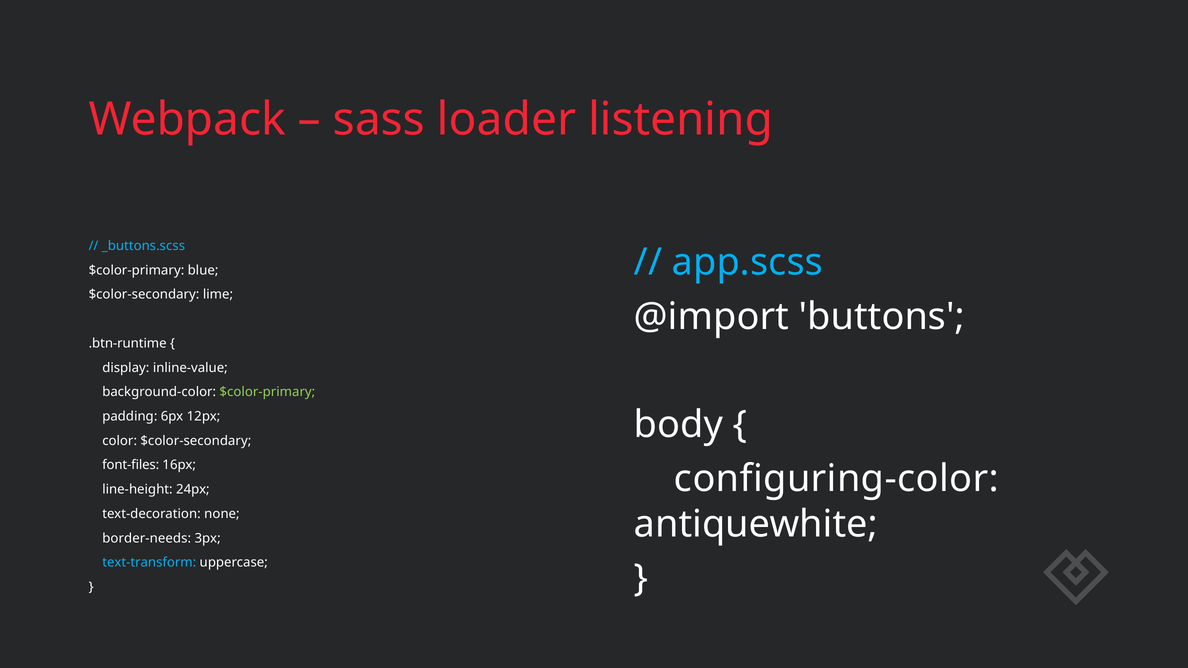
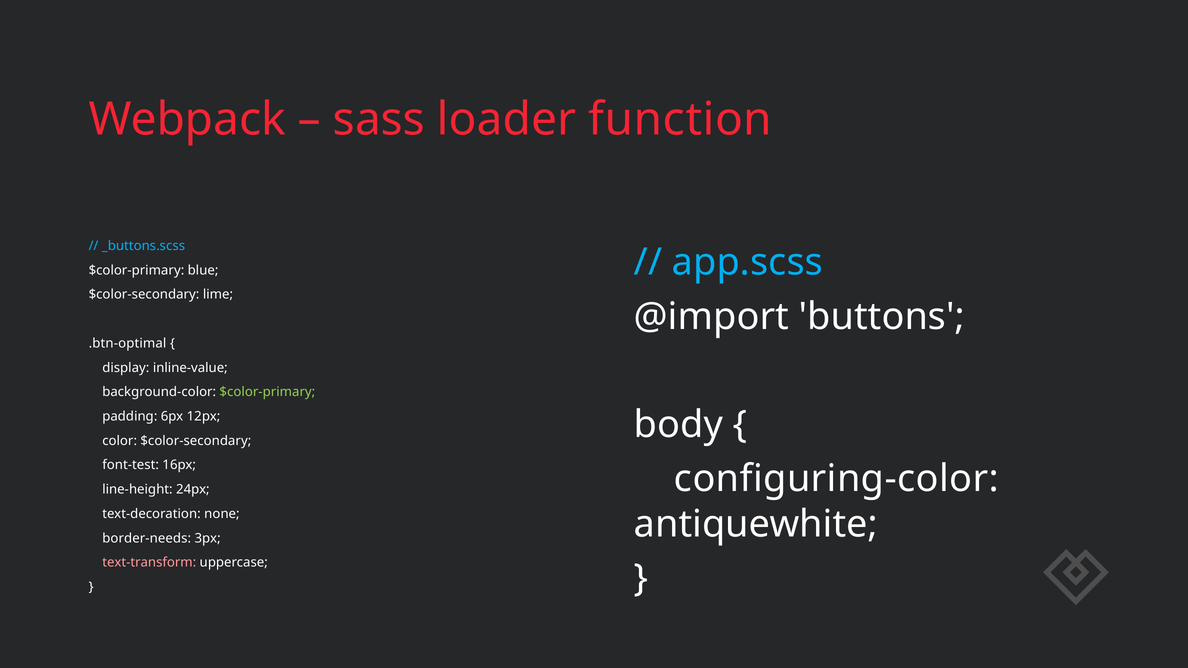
listening: listening -> function (680, 119)
.btn-runtime: .btn-runtime -> .btn-optimal (128, 343)
font-files: font-files -> font-test (131, 465)
text-transform colour: light blue -> pink (149, 563)
